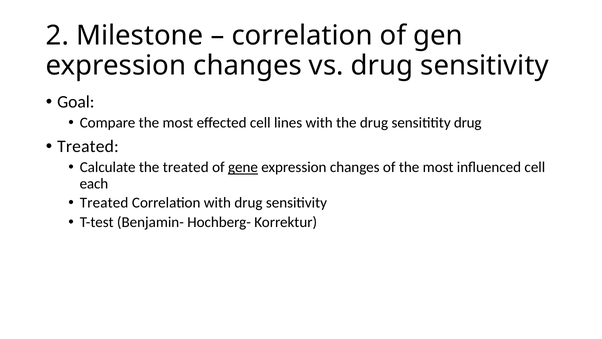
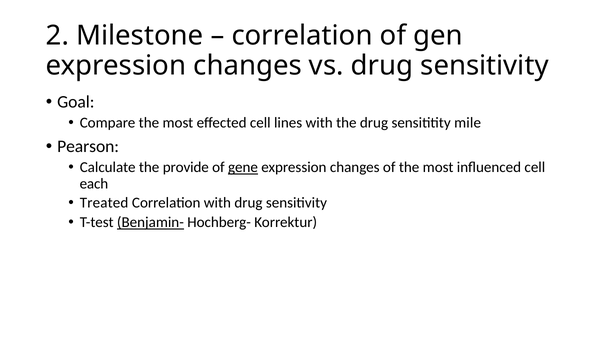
sensititity drug: drug -> mile (468, 123)
Treated: Treated -> Pearson (88, 146)
the treated: treated -> provide (186, 167)
Benjamin- underline: none -> present (150, 222)
